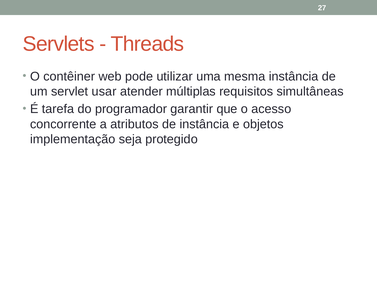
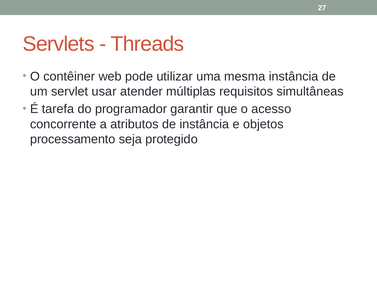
implementação: implementação -> processamento (73, 139)
